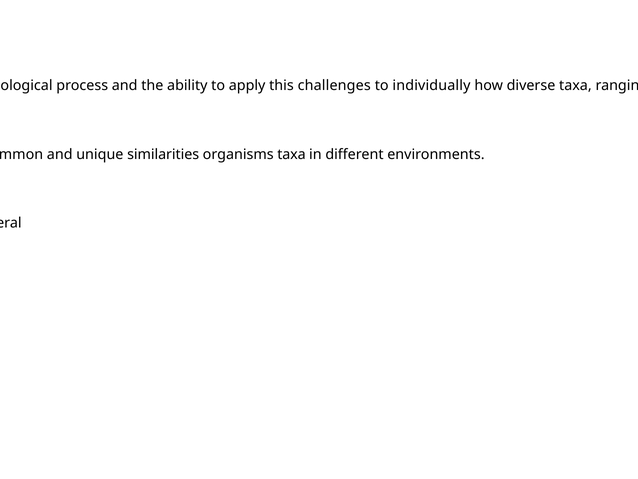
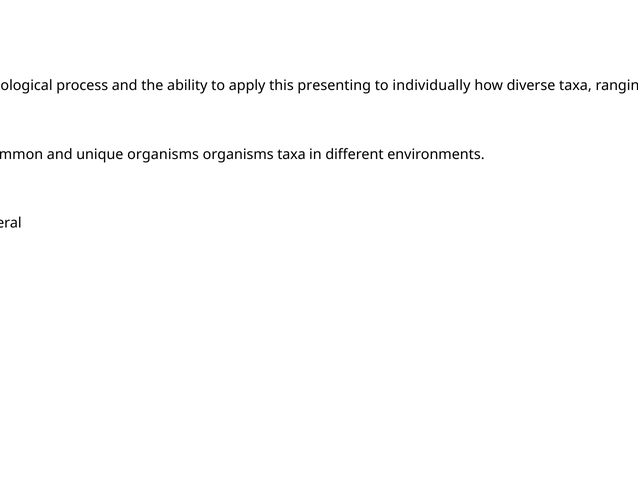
this challenges: challenges -> presenting (334, 86)
unique similarities: similarities -> organisms (163, 154)
